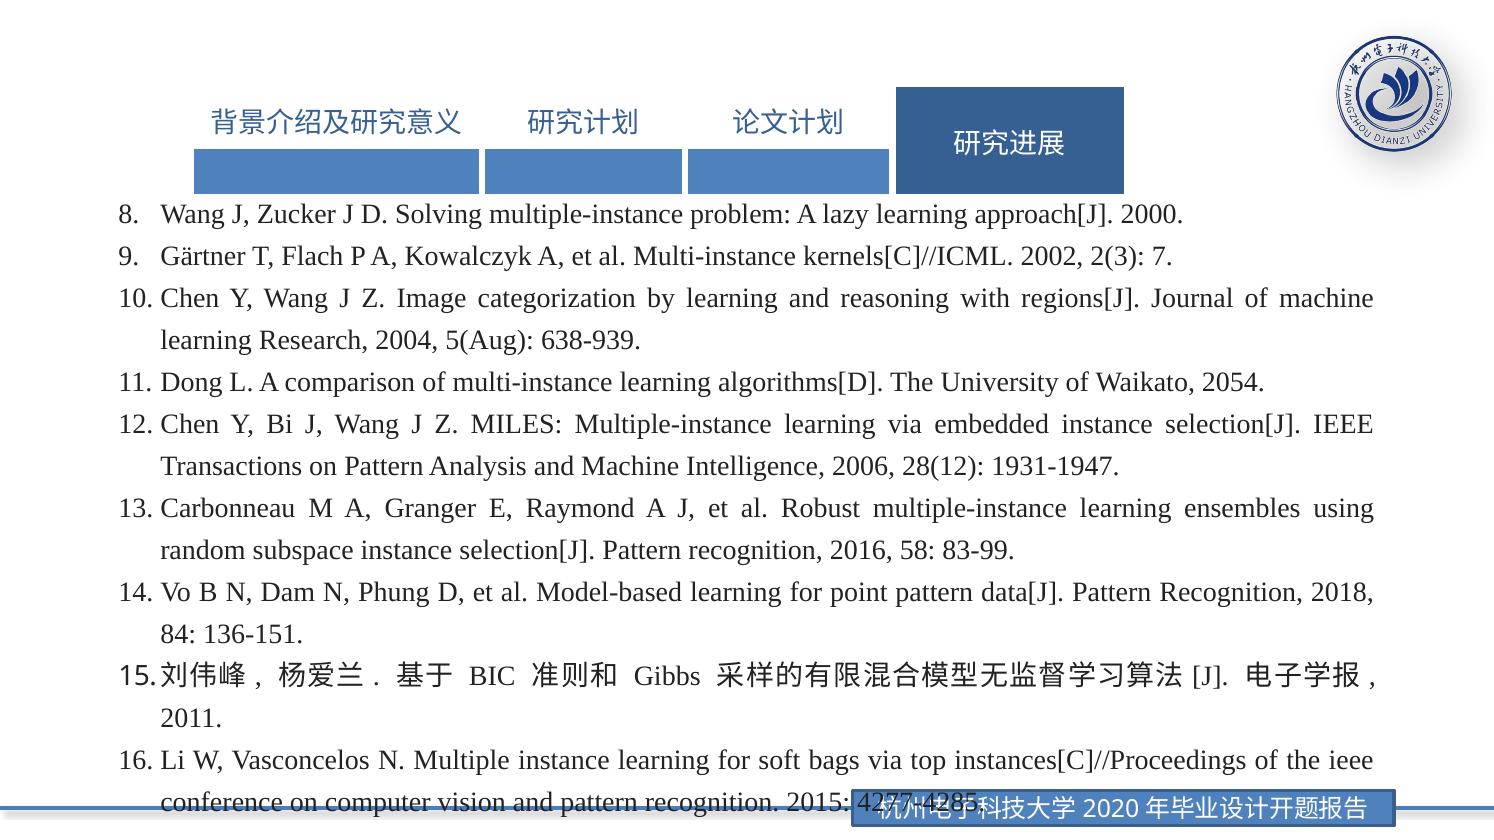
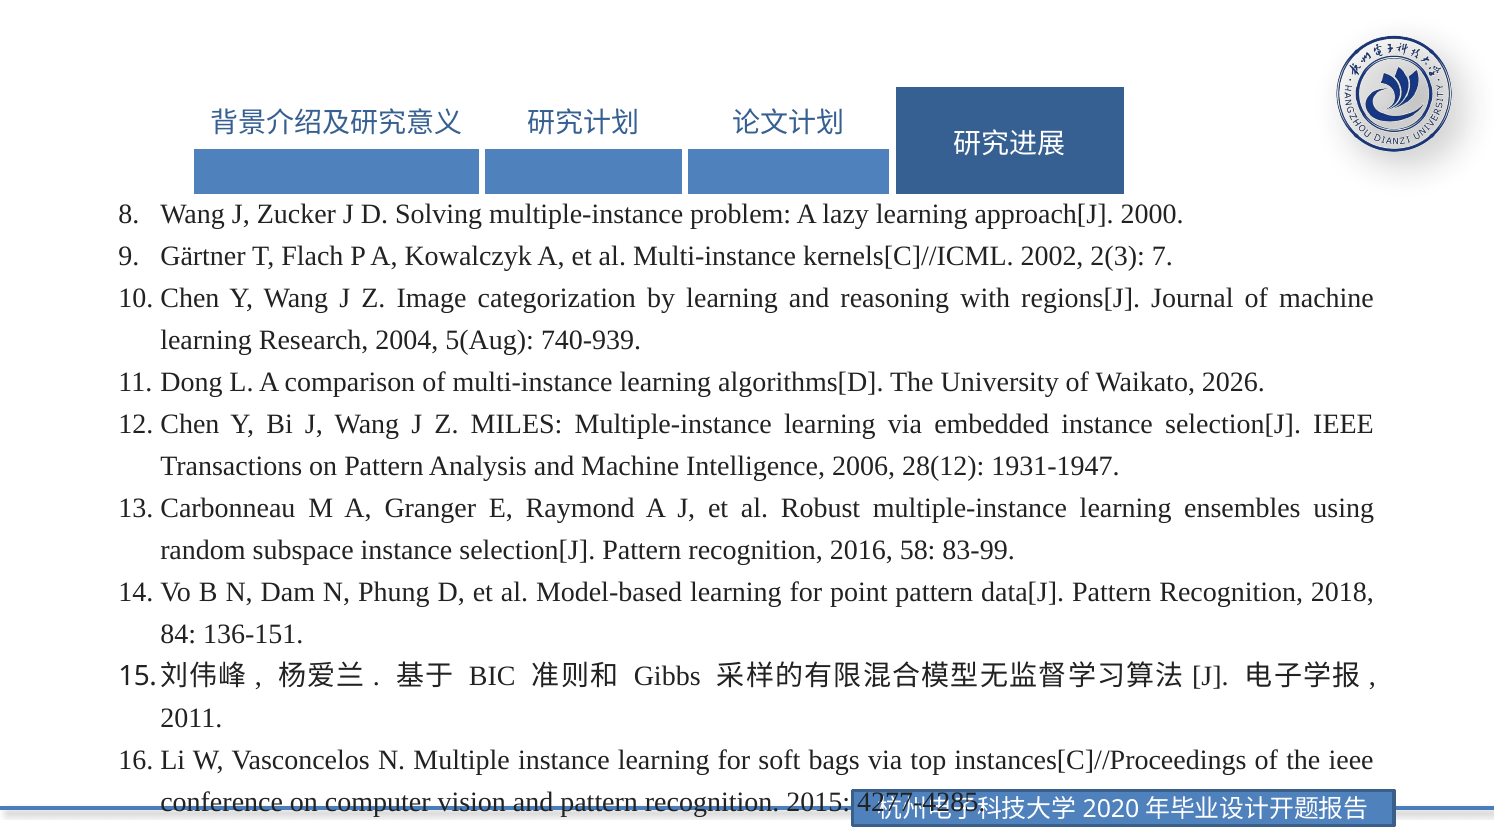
638-939: 638-939 -> 740-939 (591, 341)
2054: 2054 -> 2026 (1233, 383)
